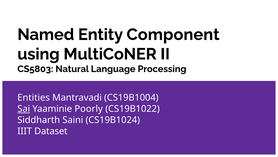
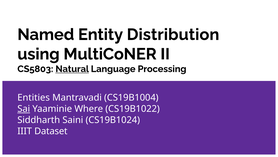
Component: Component -> Distribution (173, 34)
Natural underline: none -> present (72, 69)
Poorly: Poorly -> Where (89, 108)
